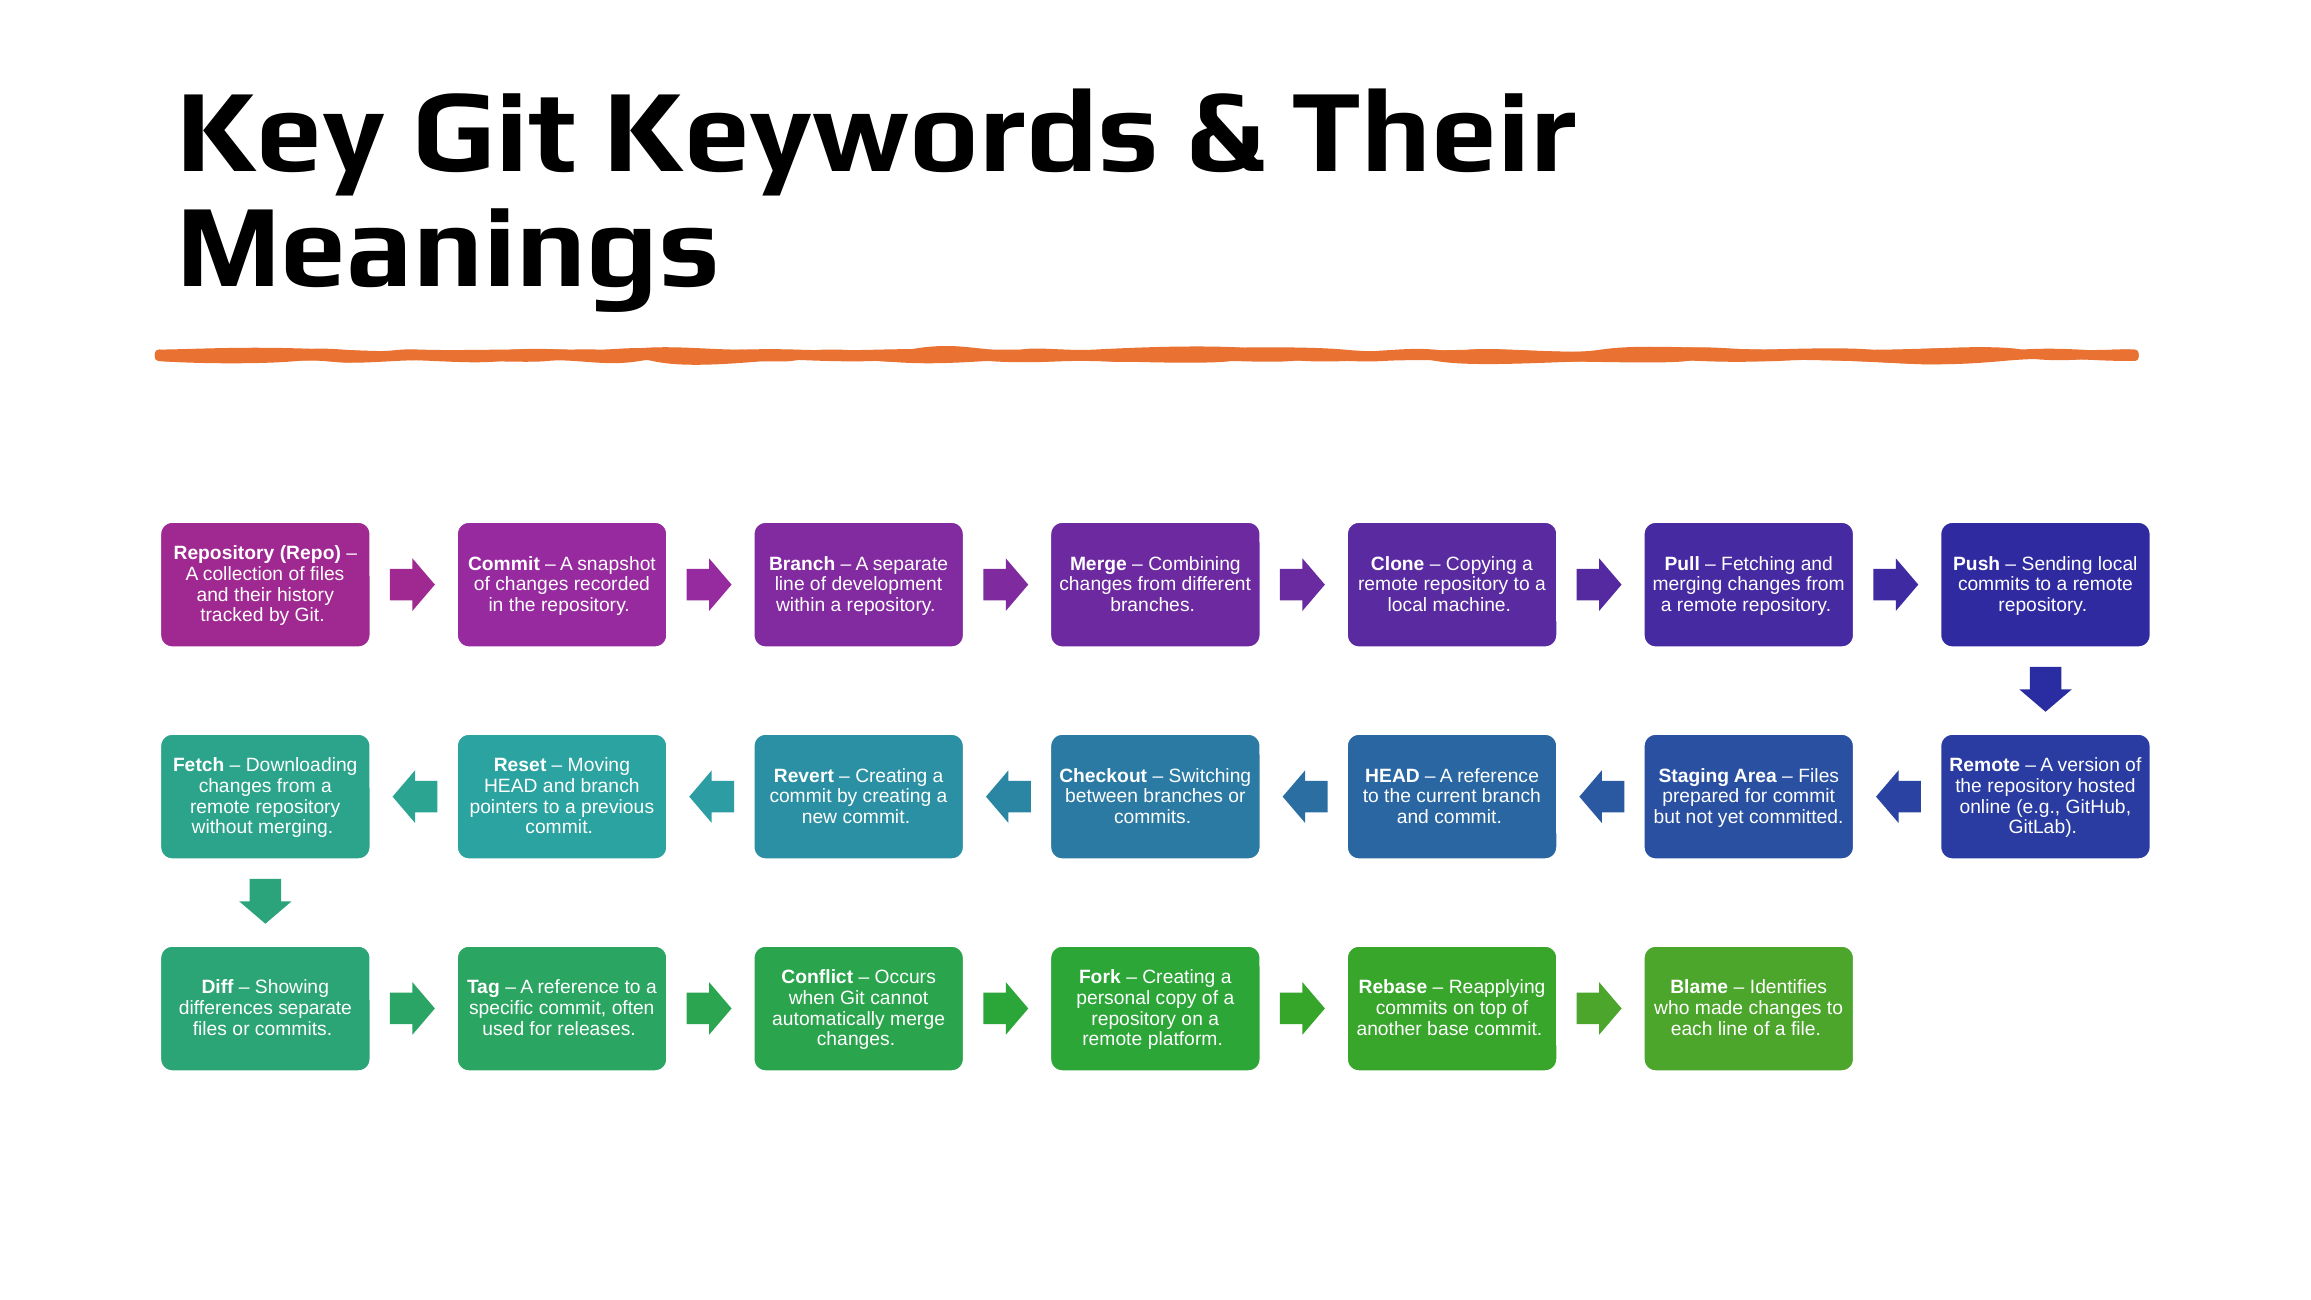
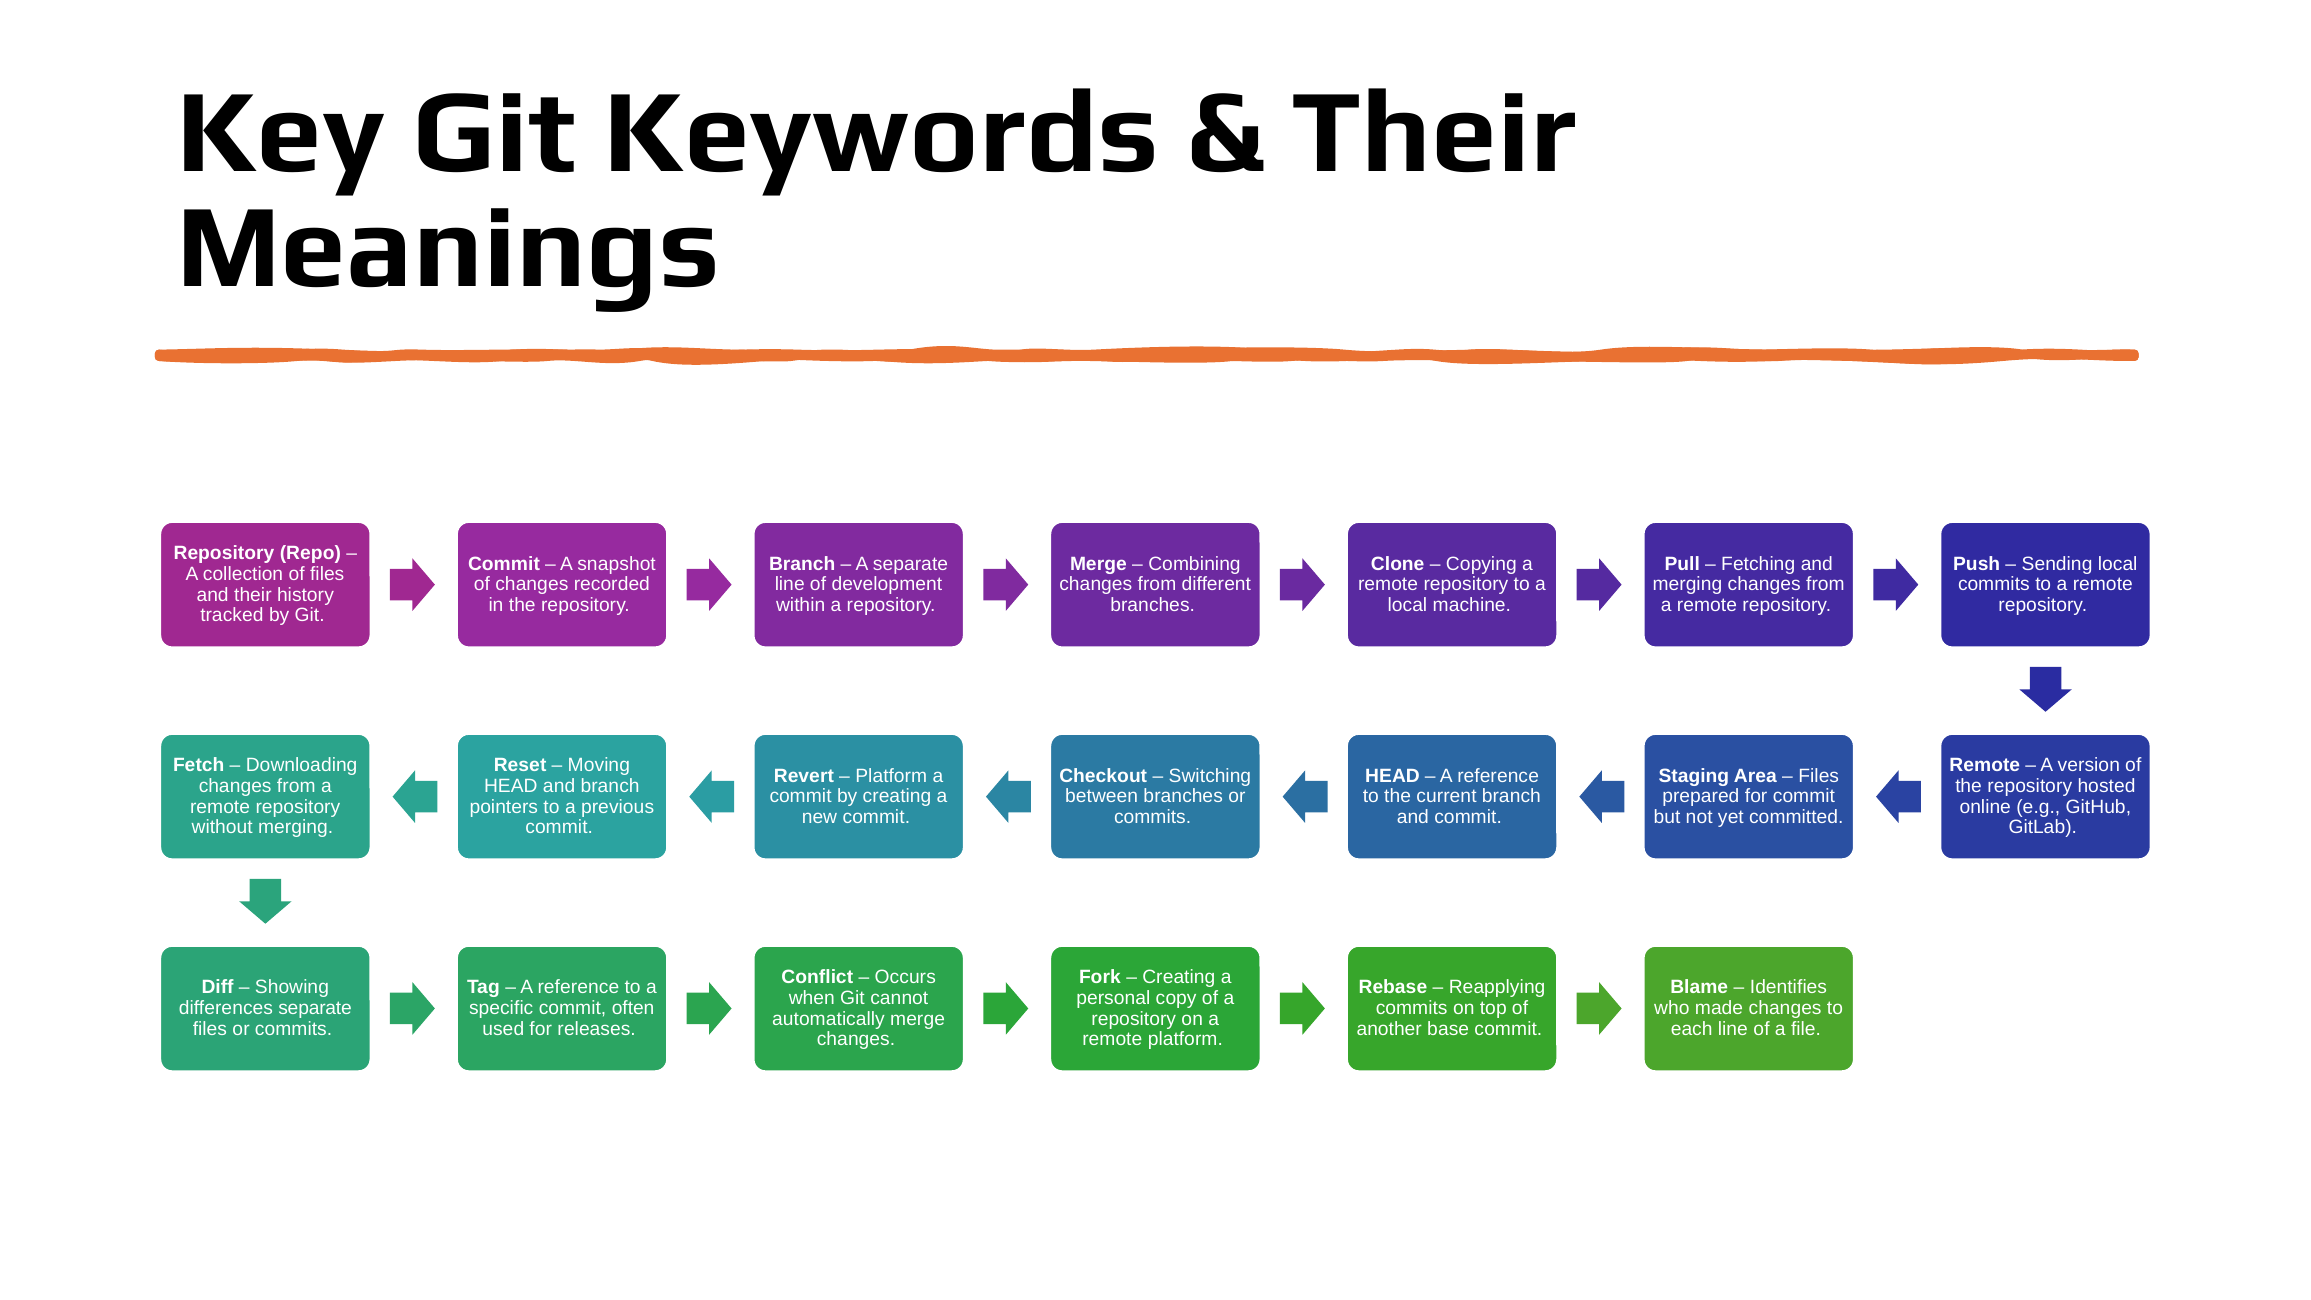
Creating: Creating -> Platform (891, 776)
